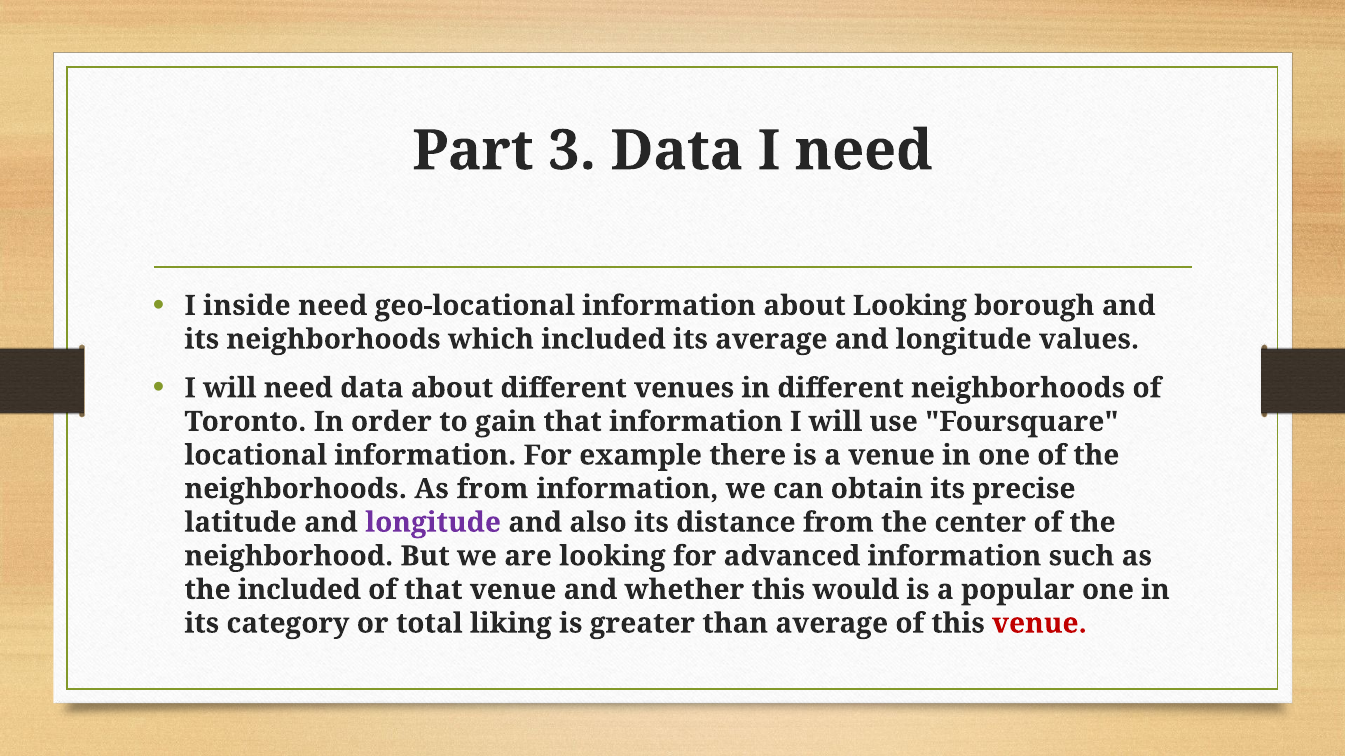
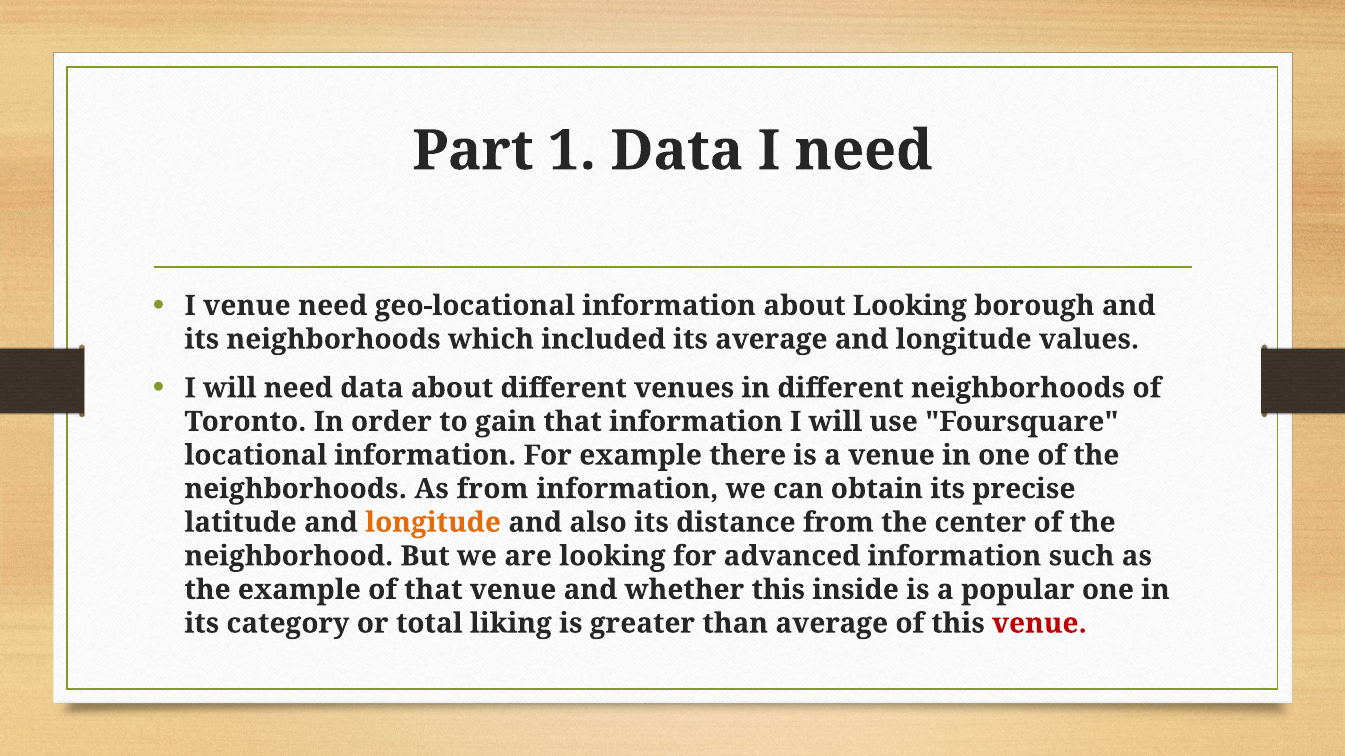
3: 3 -> 1 (572, 151)
I inside: inside -> venue (247, 306)
longitude colour: purple -> orange (433, 523)
the included: included -> example (299, 590)
would: would -> inside (856, 590)
